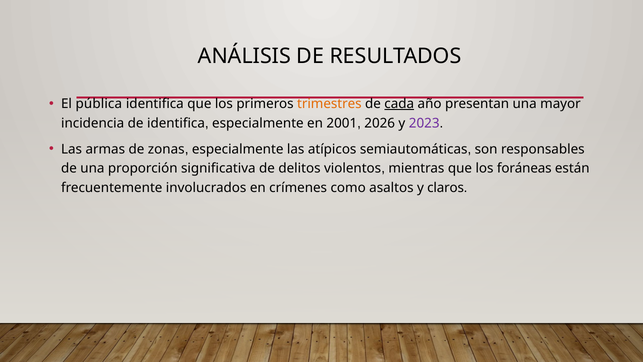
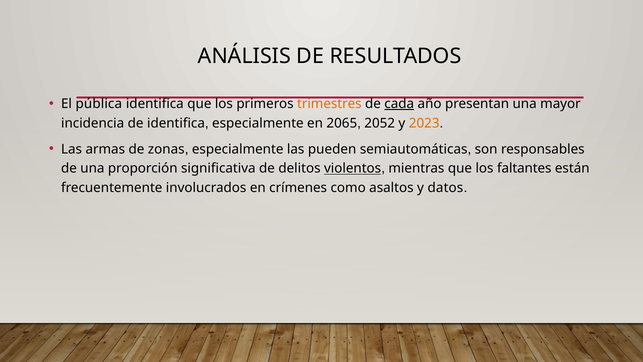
2001: 2001 -> 2065 (342, 123)
2026: 2026 -> 2052 (380, 123)
2023 colour: purple -> orange (424, 123)
atípicos: atípicos -> pueden (332, 149)
violentos underline: none -> present (353, 168)
foráneas: foráneas -> faltantes (524, 168)
claros: claros -> datos (445, 188)
